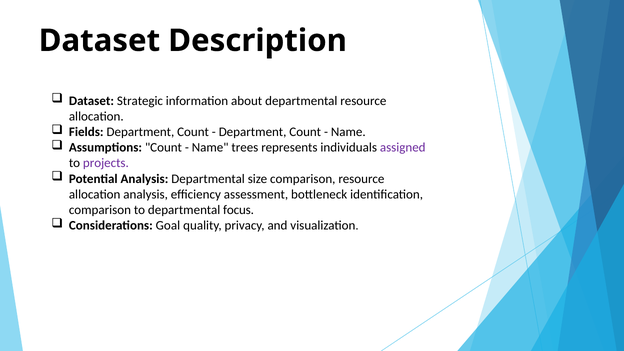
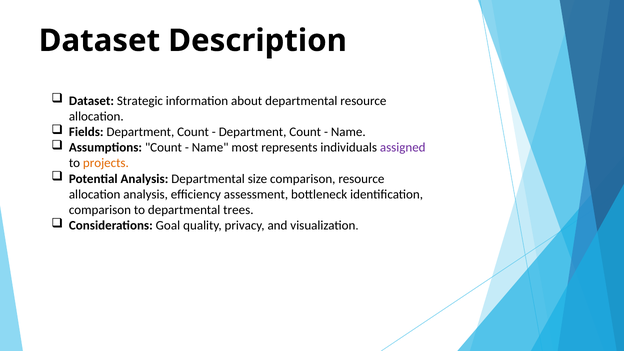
trees: trees -> most (245, 148)
projects colour: purple -> orange (106, 163)
focus: focus -> trees (238, 210)
